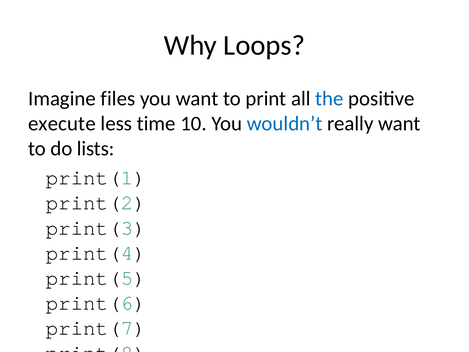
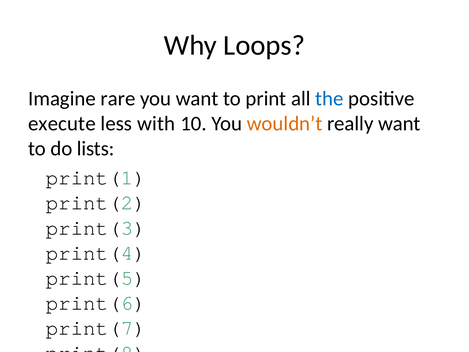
files: files -> rare (118, 98)
time: time -> with (156, 123)
wouldn’t colour: blue -> orange (285, 123)
